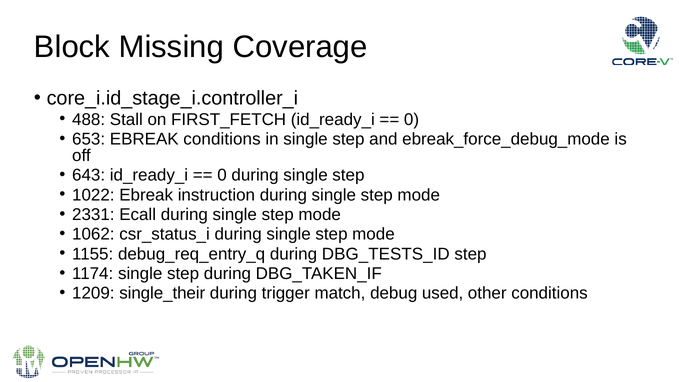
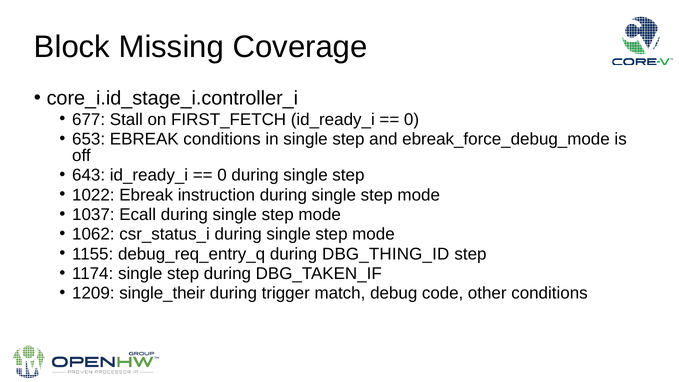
488: 488 -> 677 (89, 119)
2331: 2331 -> 1037 (93, 215)
DBG_TESTS_ID: DBG_TESTS_ID -> DBG_THING_ID (386, 254)
used: used -> code (443, 293)
